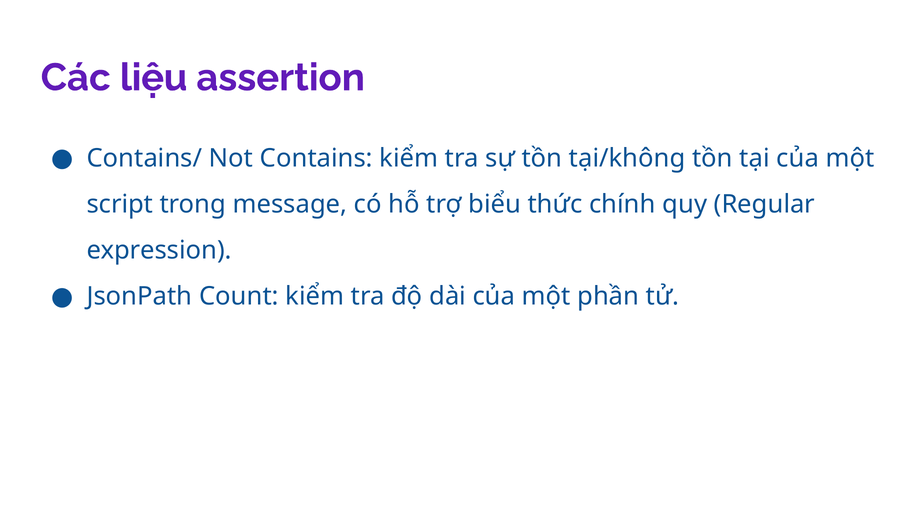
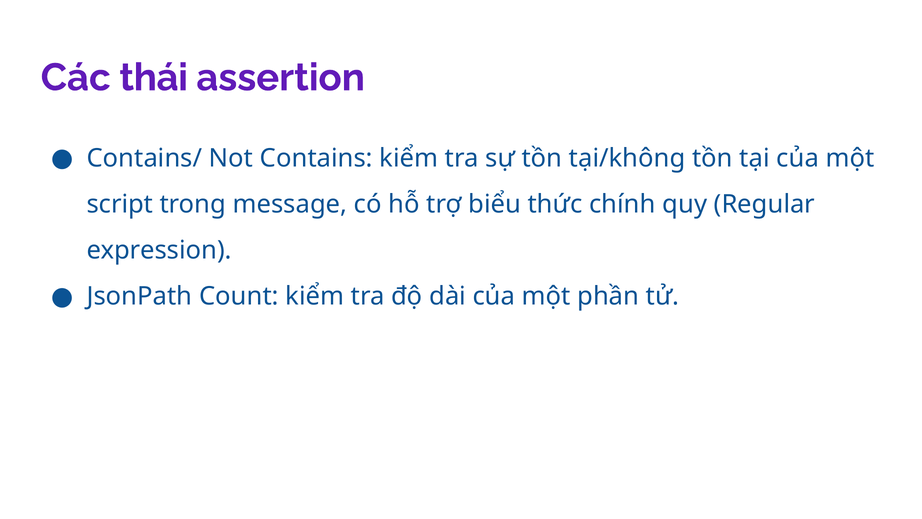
liệu: liệu -> thái (154, 78)
